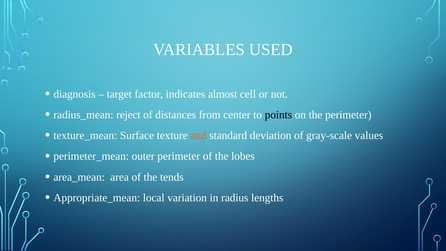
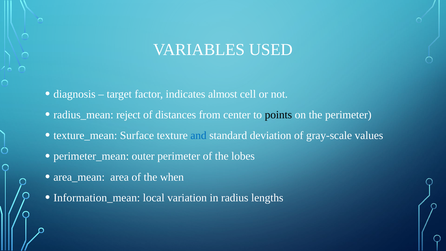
and colour: orange -> blue (198, 136)
tends: tends -> when (172, 177)
Appropriate_mean: Appropriate_mean -> Information_mean (97, 198)
